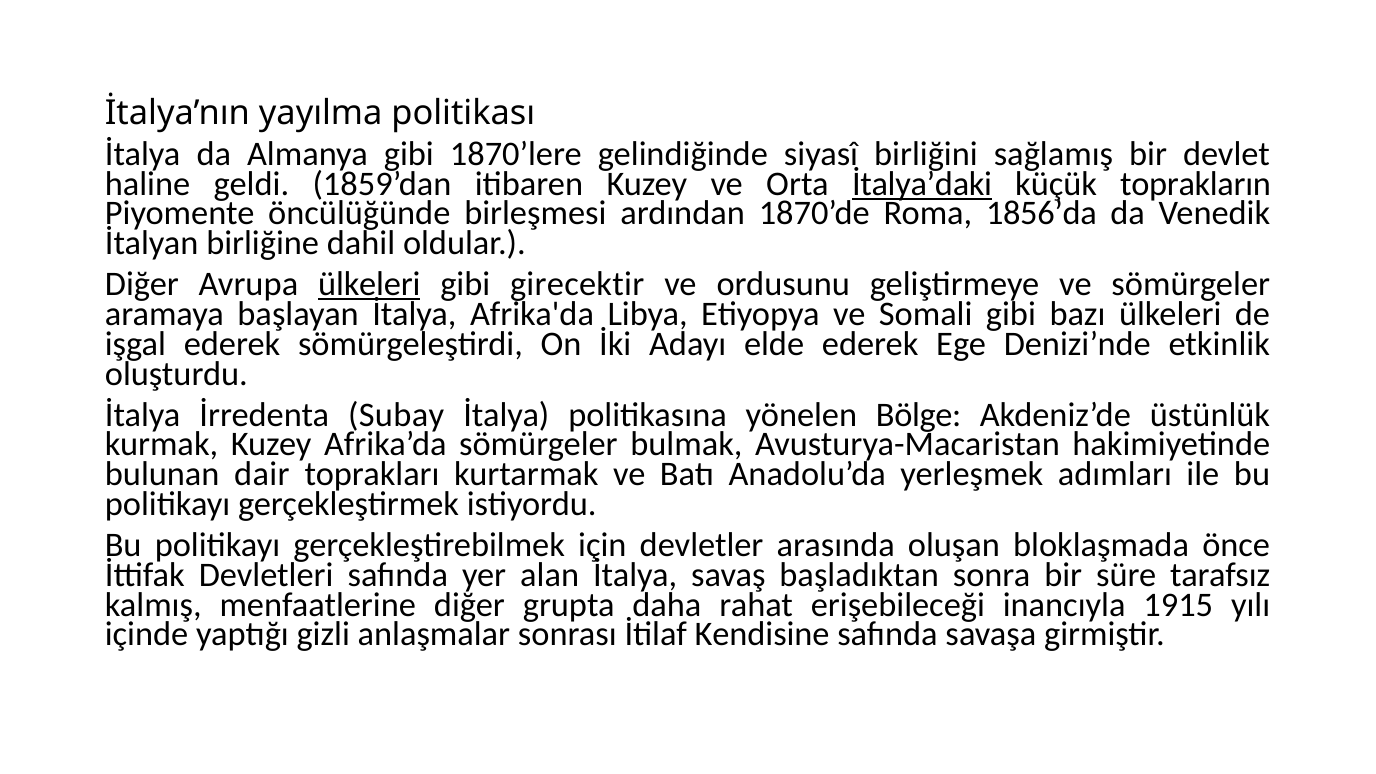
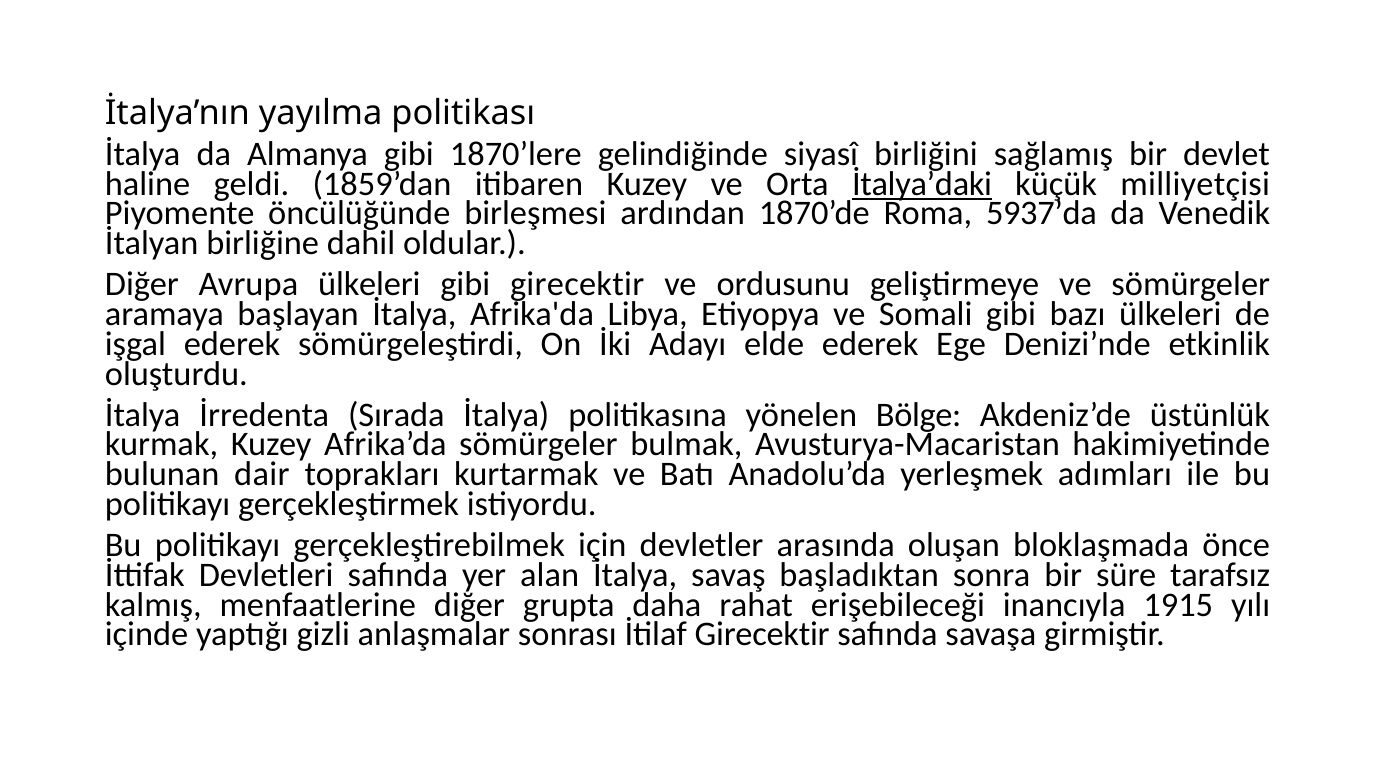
toprakların: toprakların -> milliyetçisi (1195, 184)
1856’da: 1856’da -> 5937’da (1041, 214)
ülkeleri underline: present -> none (369, 284)
Subay: Subay -> Sırada (396, 415)
İtilaf Kendisine: Kendisine -> Girecektir (762, 635)
